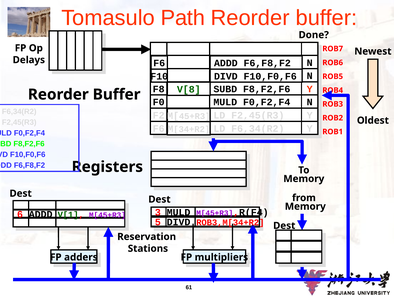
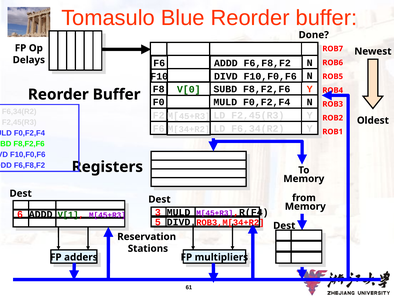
Path: Path -> Blue (183, 18)
V[8: V[8 -> V[0 (189, 89)
